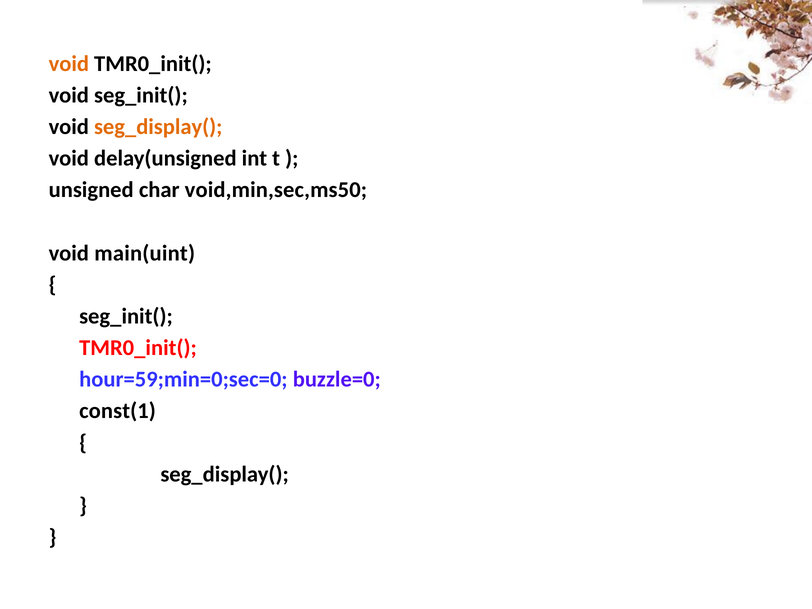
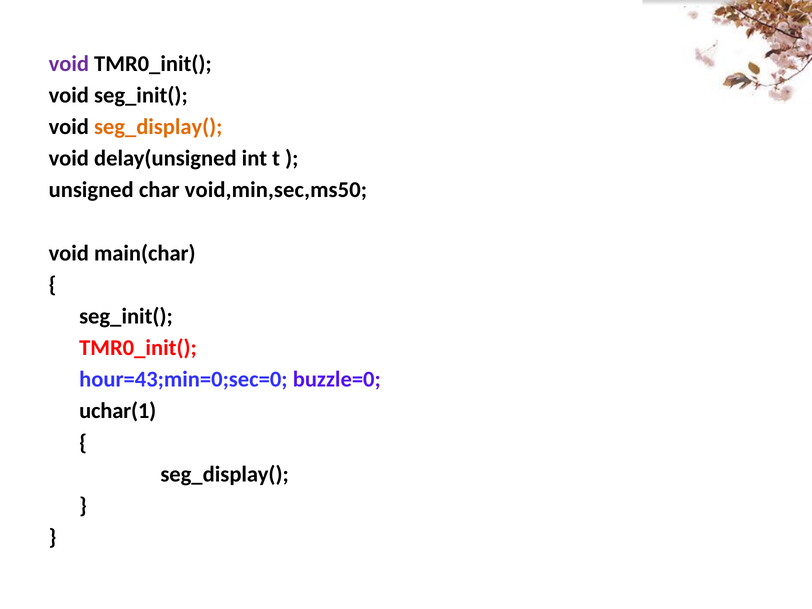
void colour: orange -> purple (69, 64)
main(uint: main(uint -> main(char (145, 253)
hour=59;min=0;sec=0: hour=59;min=0;sec=0 -> hour=43;min=0;sec=0 (183, 379)
const(1: const(1 -> uchar(1 (118, 411)
